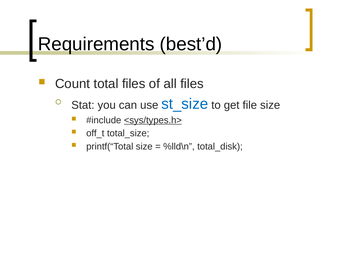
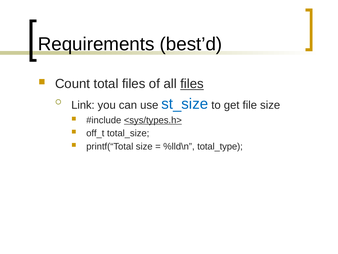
files underline: none -> present (192, 84)
Stat: Stat -> Link (83, 105)
total_disk: total_disk -> total_type (220, 146)
